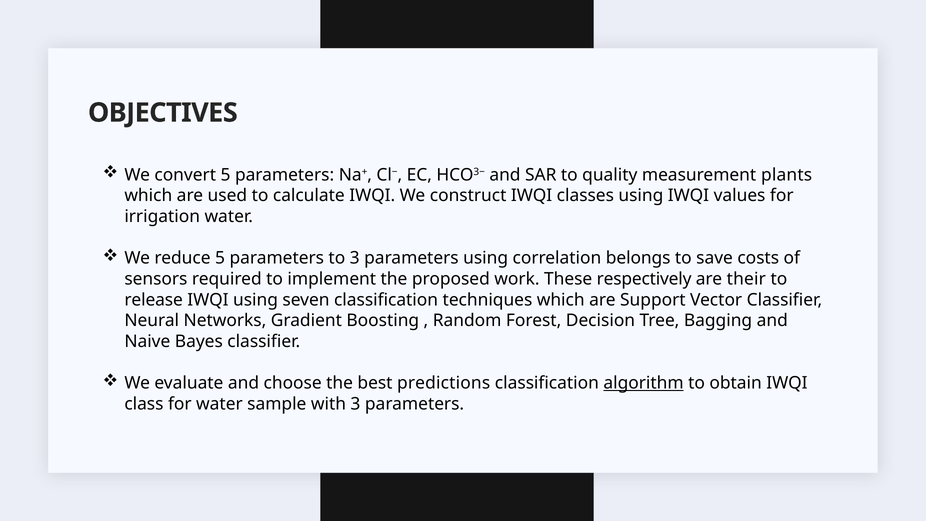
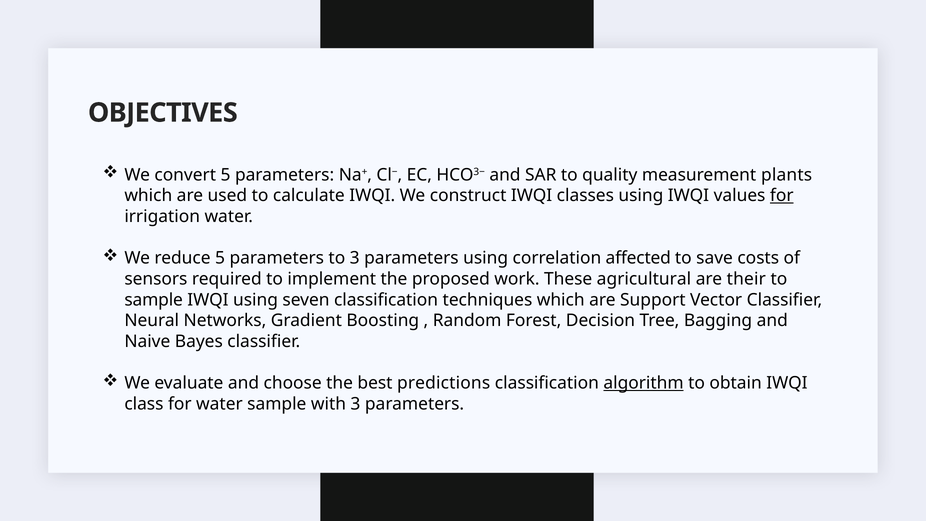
for underline: none -> present (782, 196)
belongs: belongs -> affected (638, 258)
respectively: respectively -> agricultural (644, 279)
release: release -> sample (154, 300)
